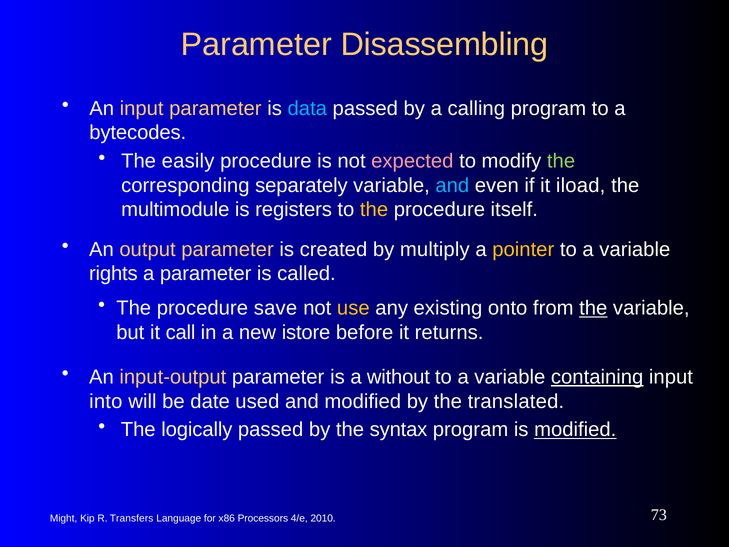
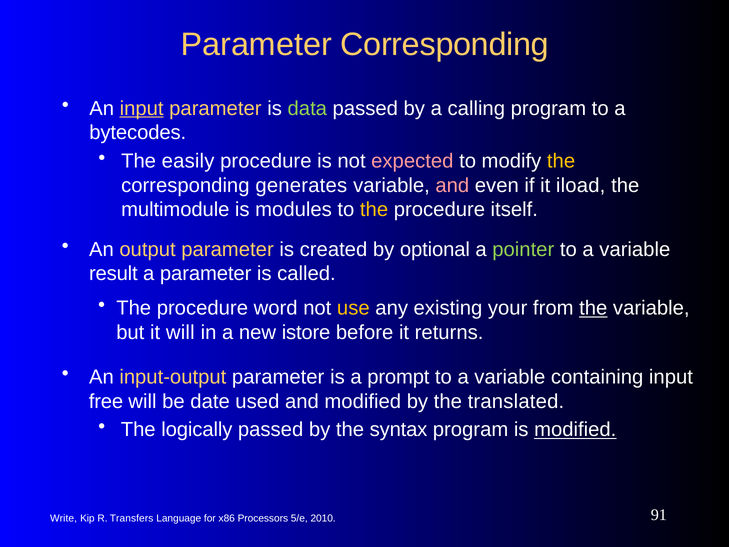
Parameter Disassembling: Disassembling -> Corresponding (445, 45)
input underline: none -> present (142, 108)
data colour: light blue -> light green (307, 108)
the colour: light green -> yellow (561, 161)
separately: separately -> generates (301, 185)
and colour: light blue -> pink (452, 185)
registers: registers -> modules (294, 210)
multiply: multiply -> optional (435, 249)
pointer colour: yellow -> light green (523, 249)
rights: rights -> result (113, 274)
save: save -> word (276, 308)
onto: onto -> your (508, 308)
it call: call -> will (180, 332)
without: without -> prompt (398, 377)
containing underline: present -> none (597, 377)
into: into -> free (106, 401)
Might: Might -> Write (64, 518)
4/e: 4/e -> 5/e (299, 518)
73: 73 -> 91 (659, 514)
